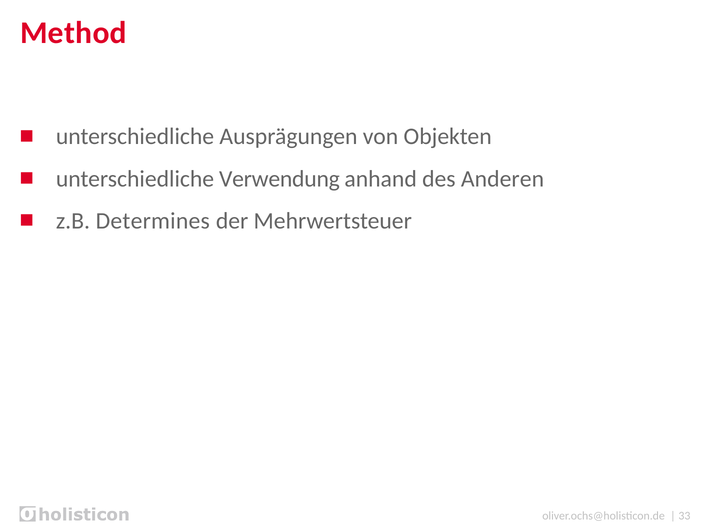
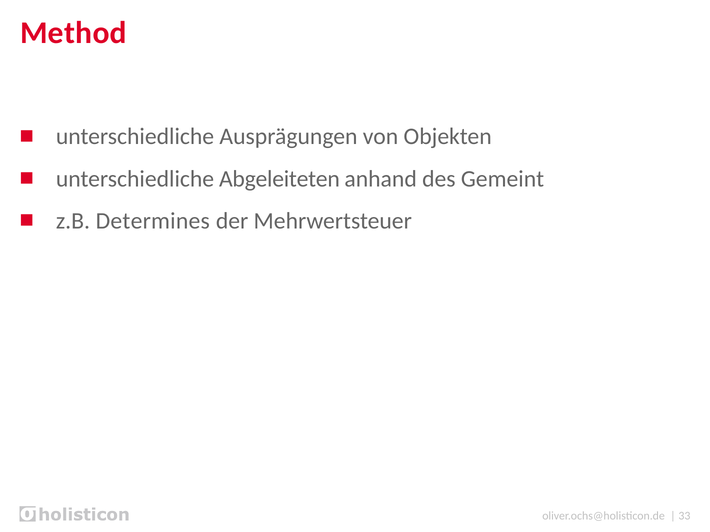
Verwendung: Verwendung -> Abgeleiteten (279, 179)
Anderen: Anderen -> Gemeint (503, 179)
